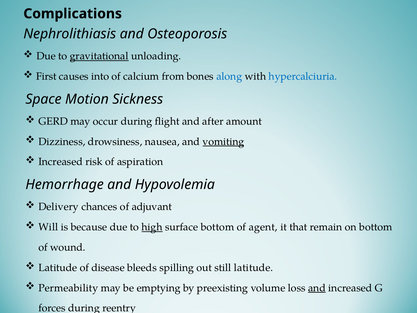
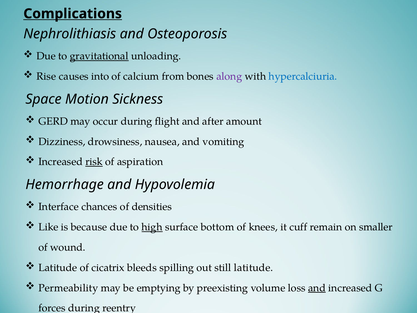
Complications underline: none -> present (73, 14)
First: First -> Rise (46, 76)
along colour: blue -> purple (229, 76)
vomiting underline: present -> none (223, 141)
risk underline: none -> present (94, 162)
Delivery: Delivery -> Interface (59, 207)
adjuvant: adjuvant -> densities (152, 207)
Will: Will -> Like (48, 227)
agent: agent -> knees (263, 227)
that: that -> cuff (298, 227)
on bottom: bottom -> smaller (376, 227)
disease: disease -> cicatrix (108, 267)
